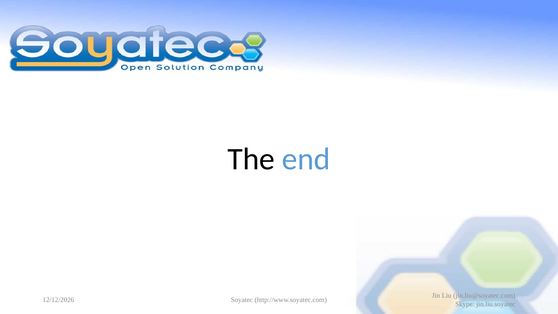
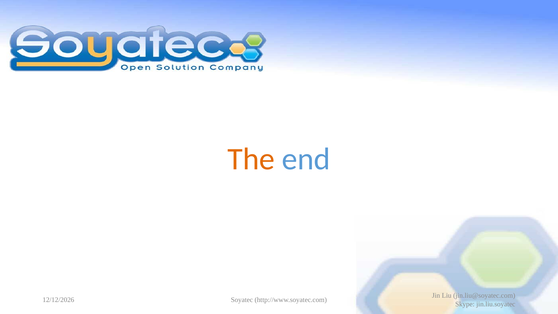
The colour: black -> orange (251, 159)
